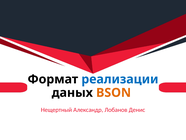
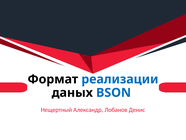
BSON colour: orange -> blue (114, 92)
